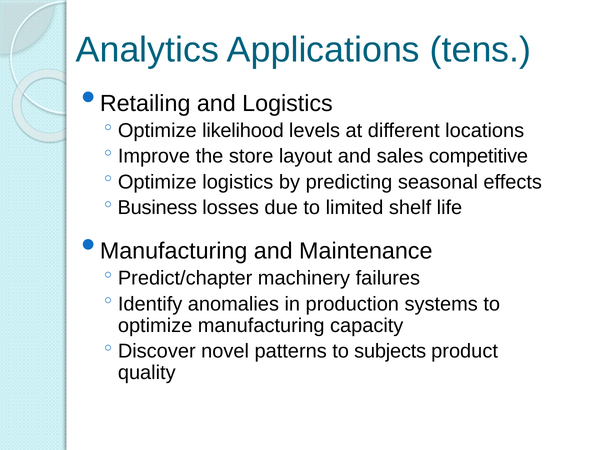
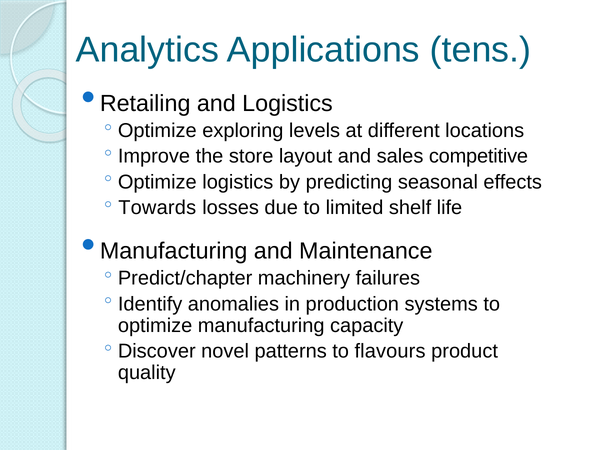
likelihood: likelihood -> exploring (243, 131)
Business: Business -> Towards (157, 208)
subjects: subjects -> flavours (390, 351)
